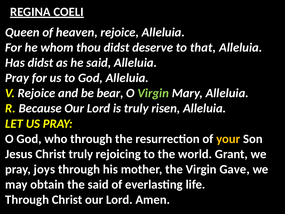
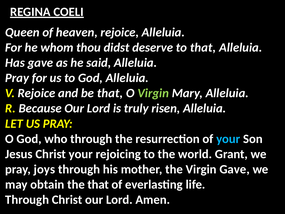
Has didst: didst -> gave (40, 63)
be bear: bear -> that (110, 93)
your colour: yellow -> light blue (228, 139)
Christ truly: truly -> your (81, 154)
the said: said -> that (98, 184)
